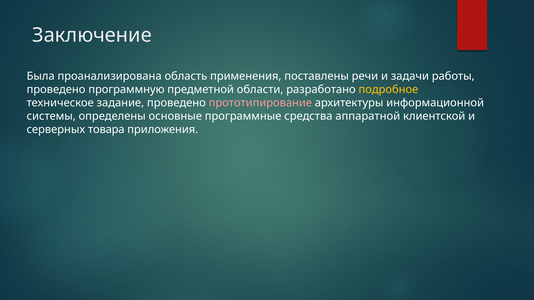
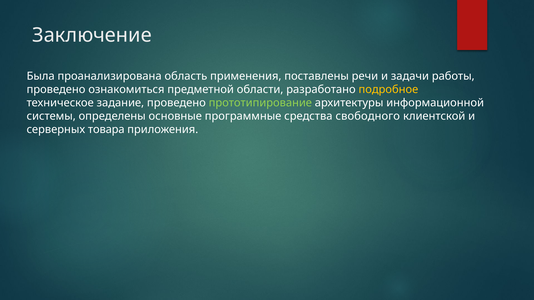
программную: программную -> ознакомиться (126, 90)
прототипирование colour: pink -> light green (260, 103)
аппаратной: аппаратной -> свободного (368, 116)
